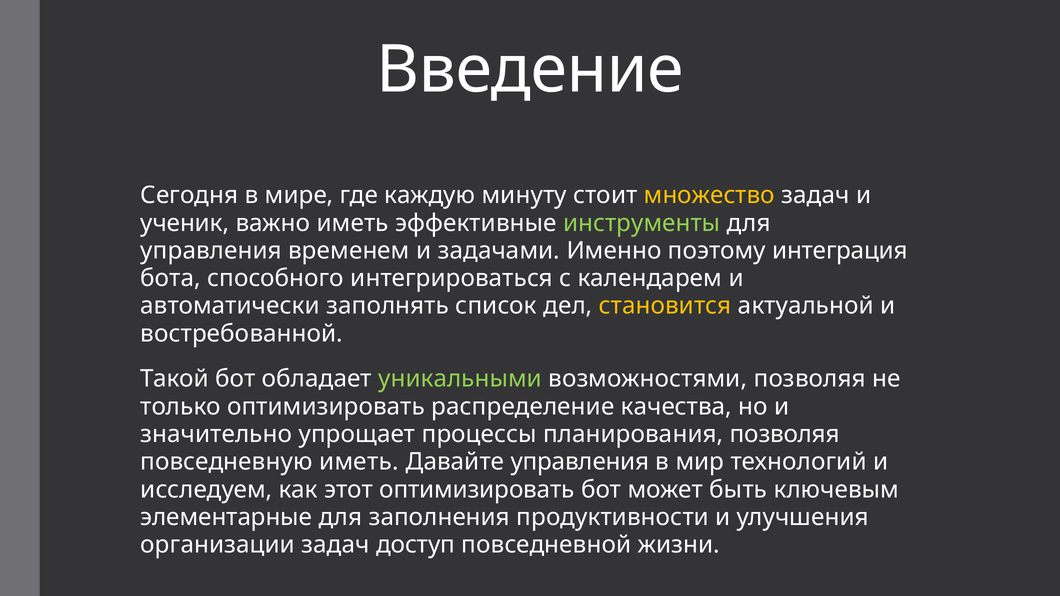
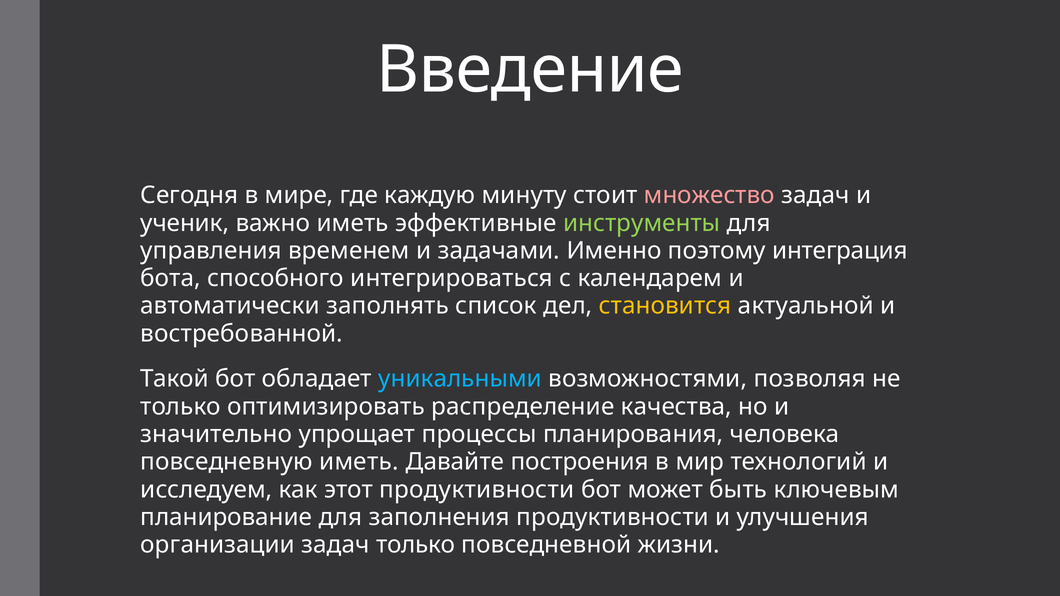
множество colour: yellow -> pink (709, 195)
уникальными colour: light green -> light blue (460, 379)
планирования позволяя: позволяя -> человека (785, 434)
Давайте управления: управления -> построения (580, 462)
этот оптимизировать: оптимизировать -> продуктивности (477, 490)
элементарные: элементарные -> планирование (226, 517)
задач доступ: доступ -> только (416, 545)
